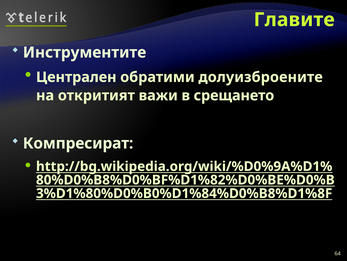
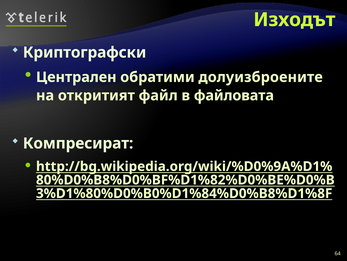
Главите: Главите -> Изходът (294, 20)
Инструментите: Инструментите -> Криптографски (85, 52)
важи: важи -> файл (158, 95)
срещането: срещането -> файловата (234, 95)
